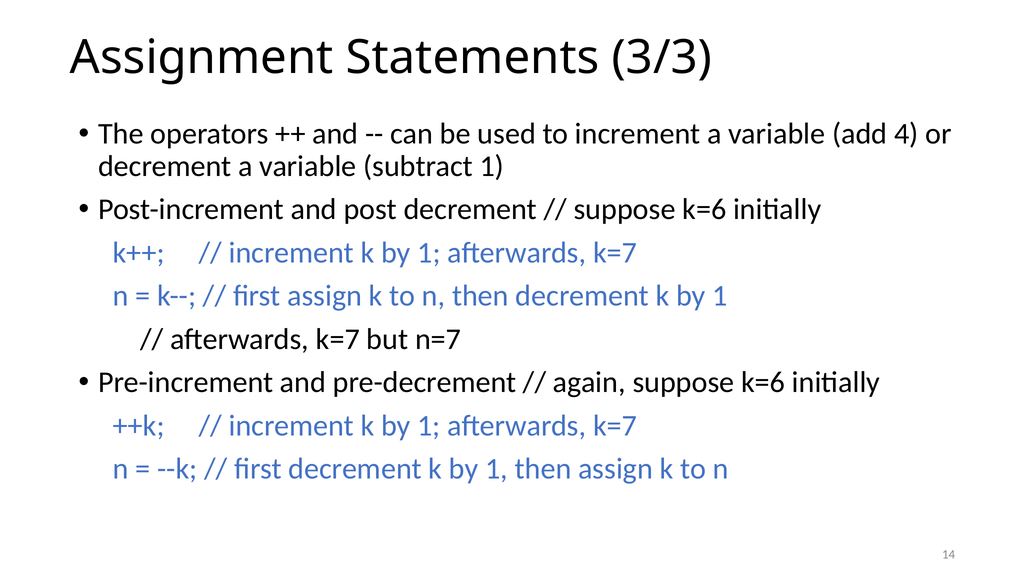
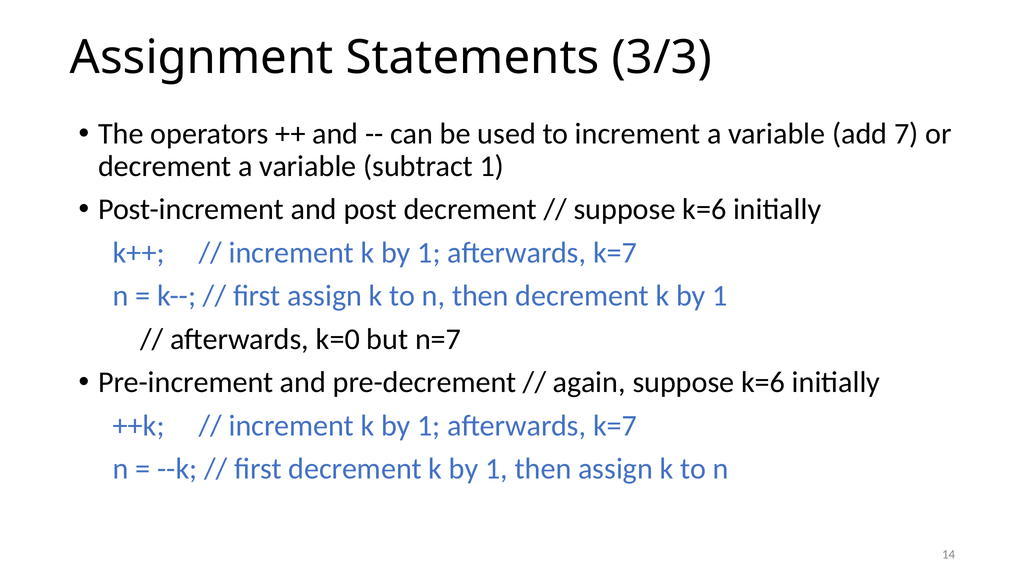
4: 4 -> 7 (906, 134)
k=7: k=7 -> k=0 (338, 340)
